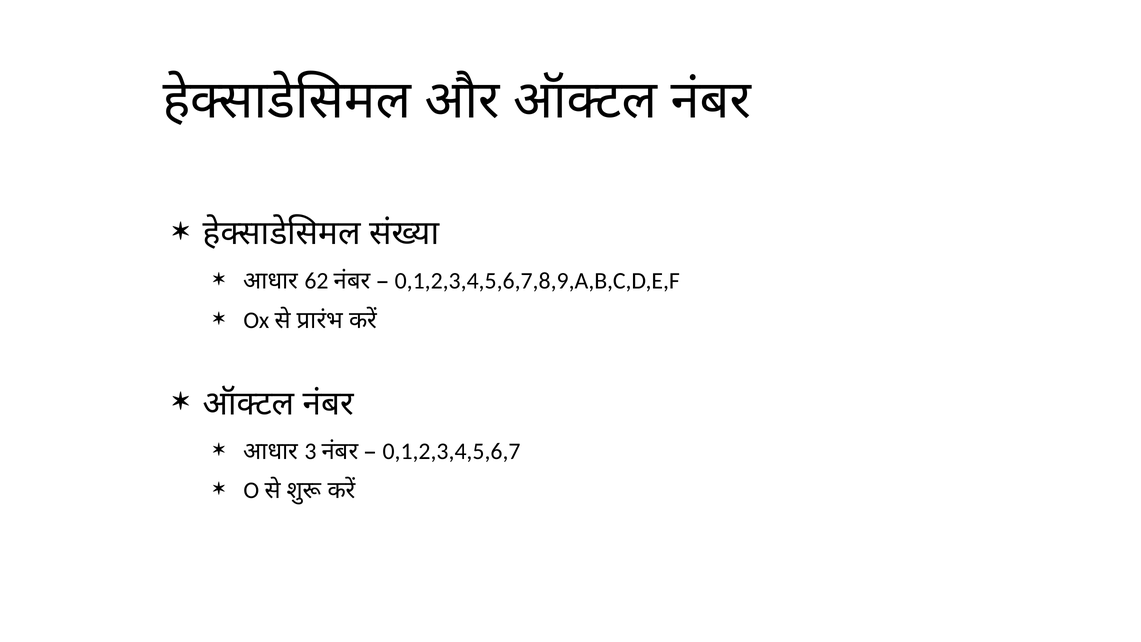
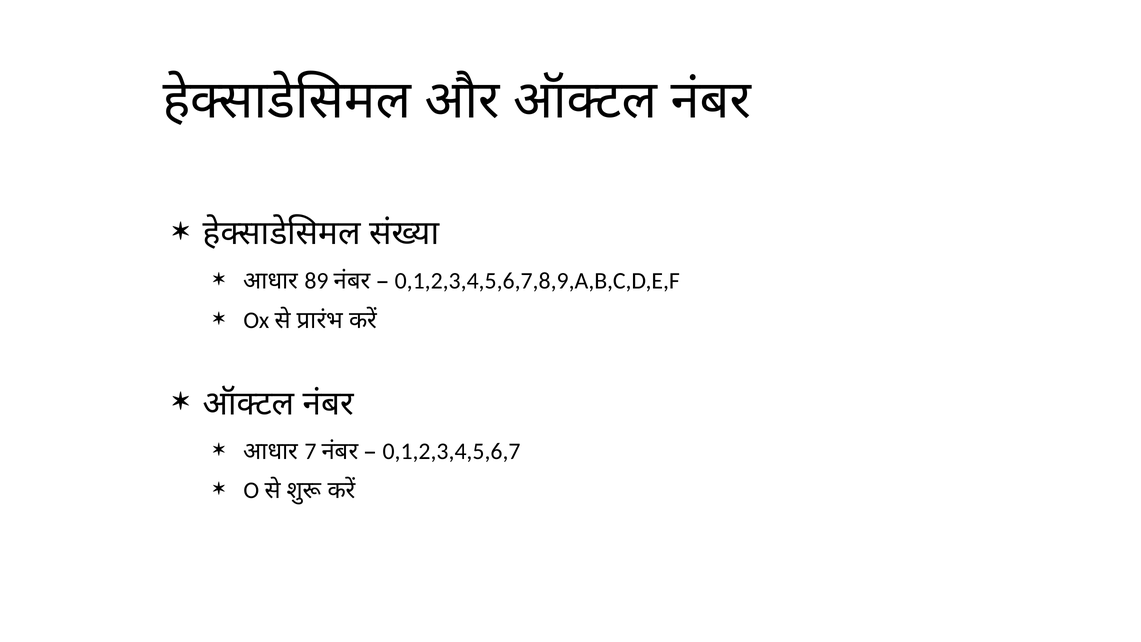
62: 62 -> 89 (316, 281)
3: 3 -> 7 (310, 451)
